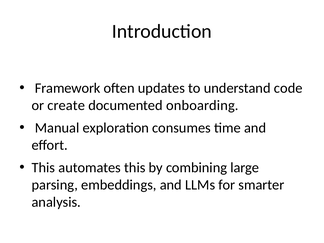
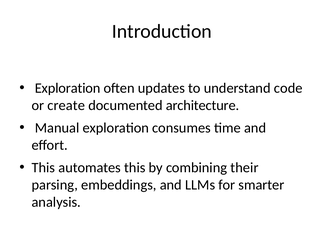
Framework: Framework -> Exploration (68, 88)
onboarding: onboarding -> architecture (203, 105)
large: large -> their (245, 168)
